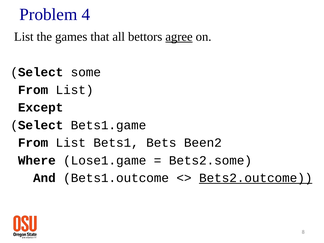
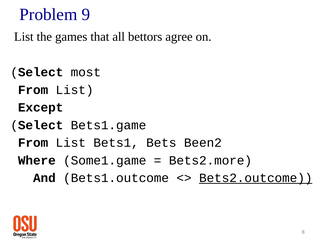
4: 4 -> 9 (86, 14)
agree underline: present -> none (179, 37)
some: some -> most (86, 72)
Lose1.game: Lose1.game -> Some1.game (105, 160)
Bets2.some: Bets2.some -> Bets2.more (210, 160)
